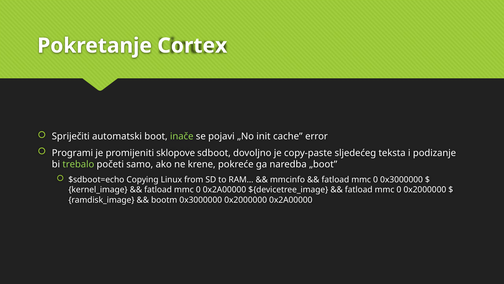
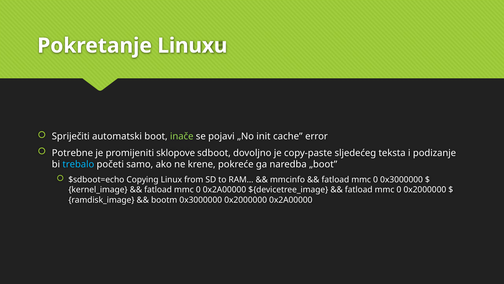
Cortex: Cortex -> Linuxu (192, 46)
Programi: Programi -> Potrebne (72, 153)
trebalo colour: light green -> light blue (78, 164)
